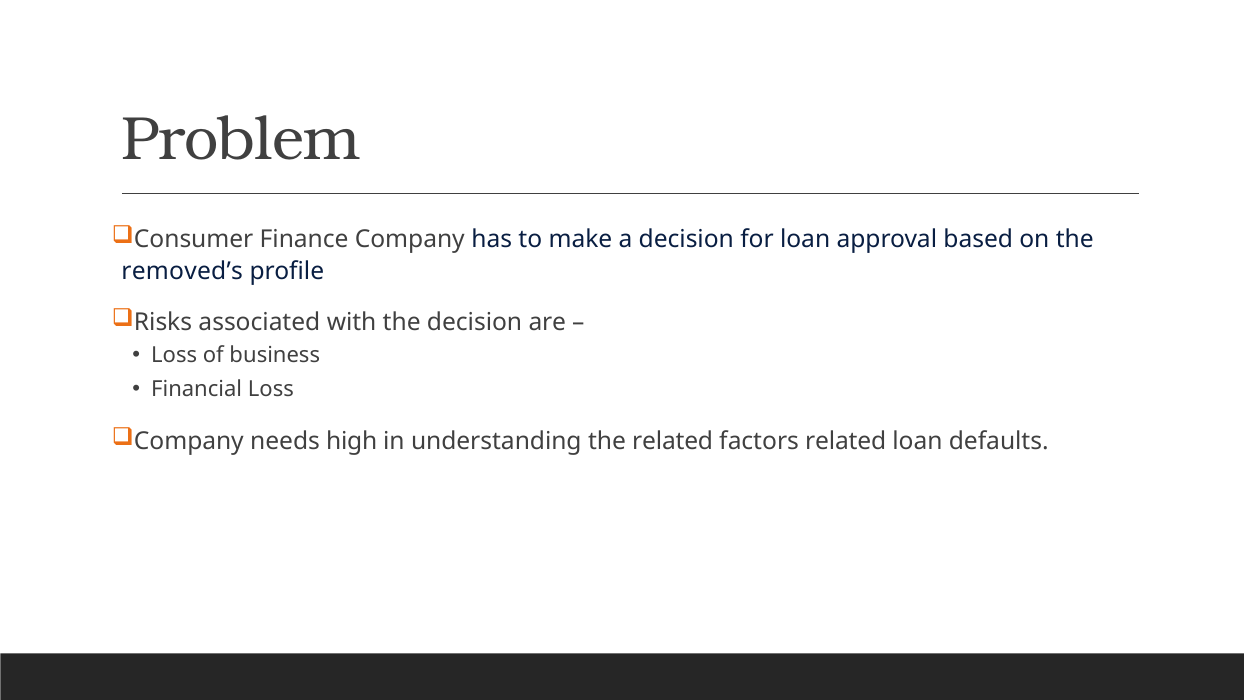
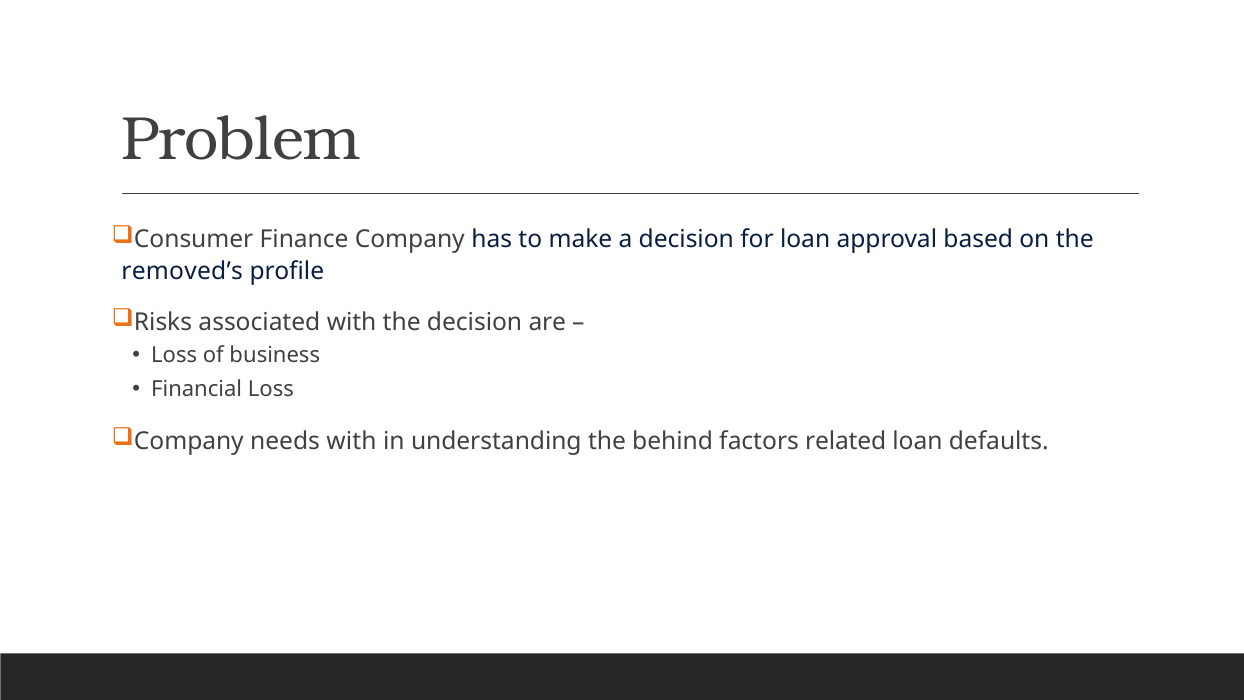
needs high: high -> with (351, 441)
the related: related -> behind (673, 441)
